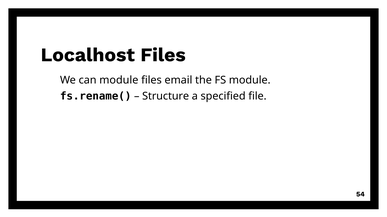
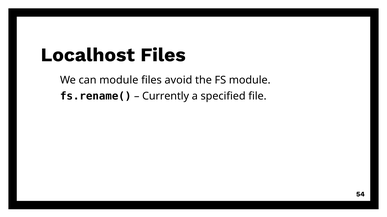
email: email -> avoid (178, 80)
Structure: Structure -> Currently (166, 96)
